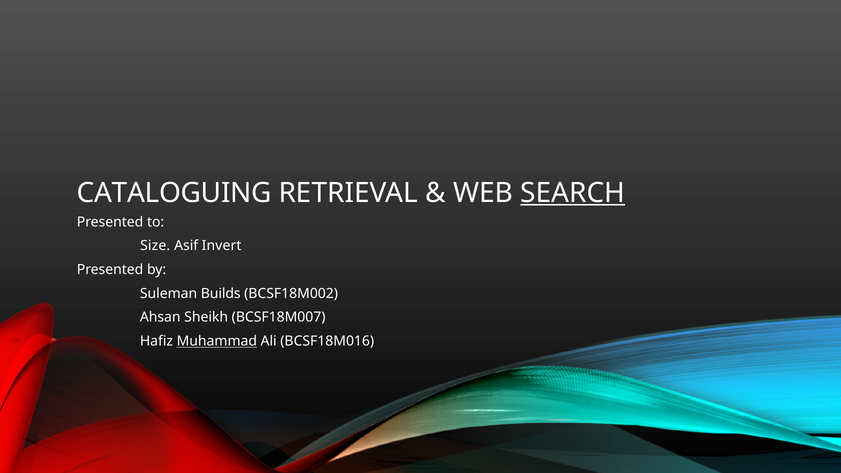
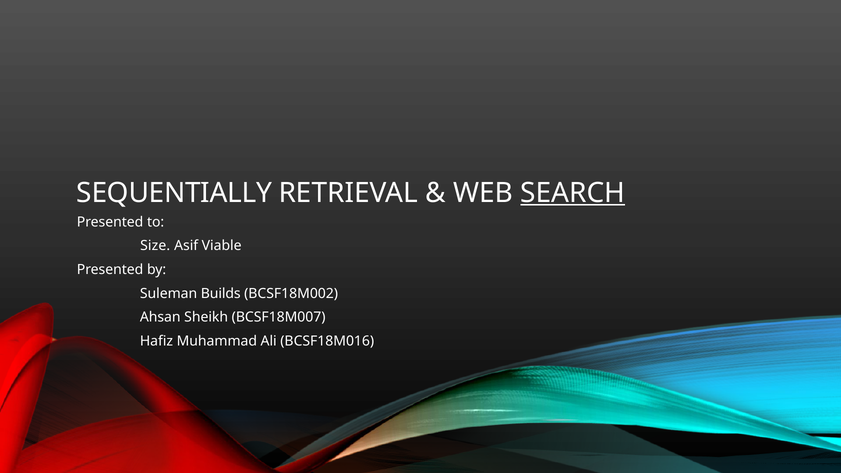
CATALOGUING: CATALOGUING -> SEQUENTIALLY (174, 193)
Invert: Invert -> Viable (222, 246)
Muhammad underline: present -> none (217, 341)
